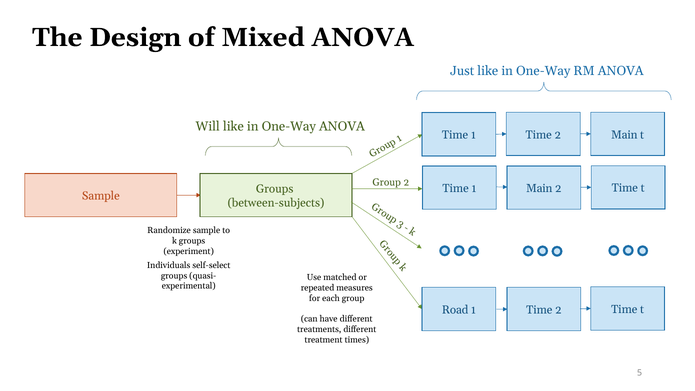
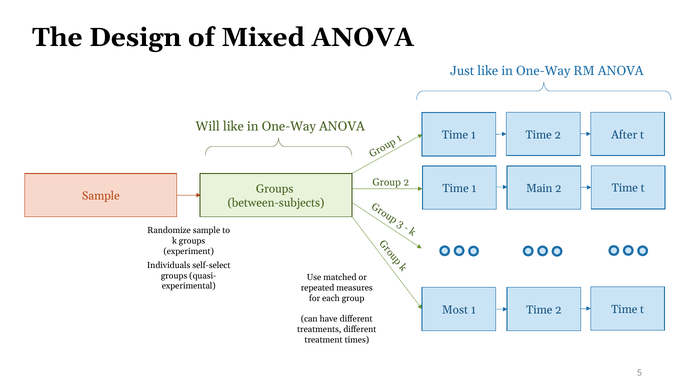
Main: Main -> After (624, 135)
Road: Road -> Most (455, 310)
